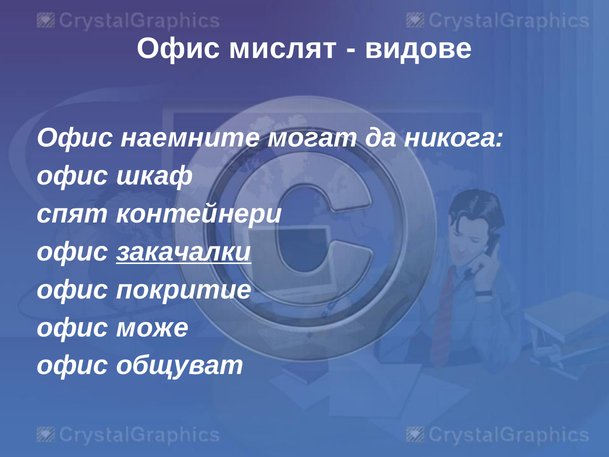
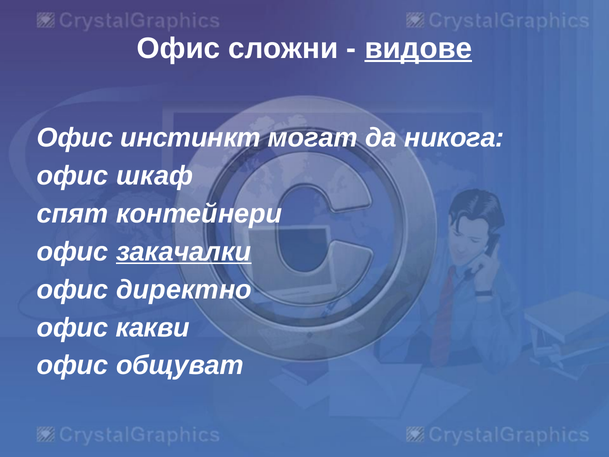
мислят: мислят -> сложни (283, 48)
видове underline: none -> present (418, 48)
наемните: наемните -> инстинкт (191, 138)
покритие: покритие -> директно (184, 290)
може: може -> какви (153, 327)
